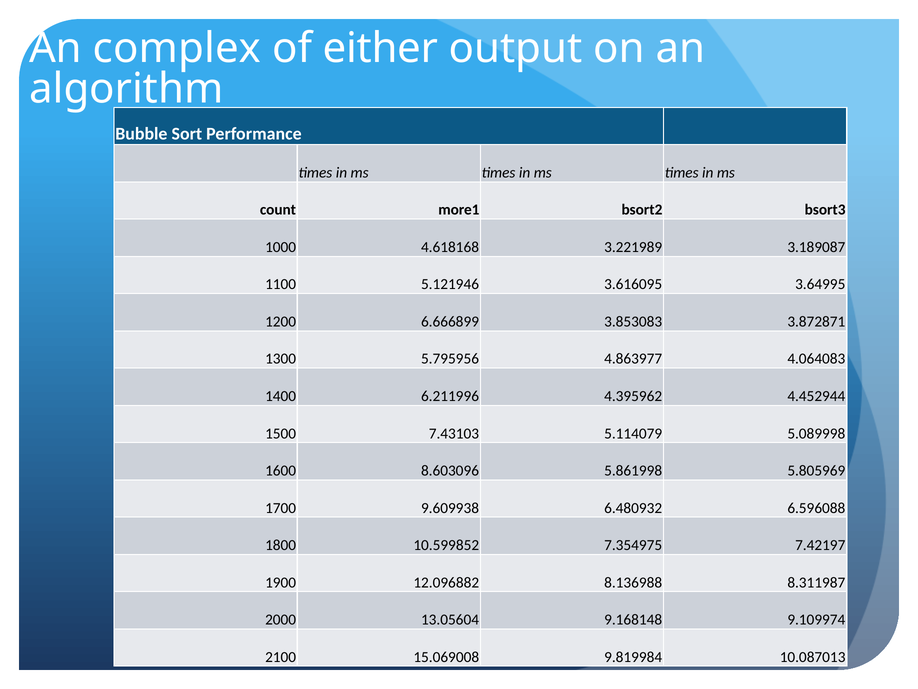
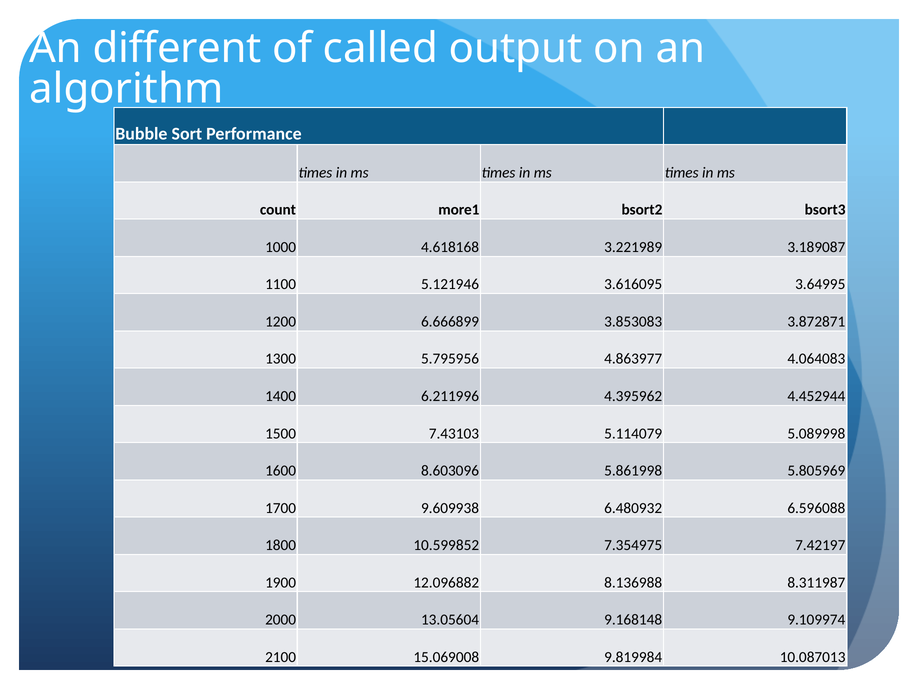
complex: complex -> different (177, 48)
either: either -> called (380, 48)
